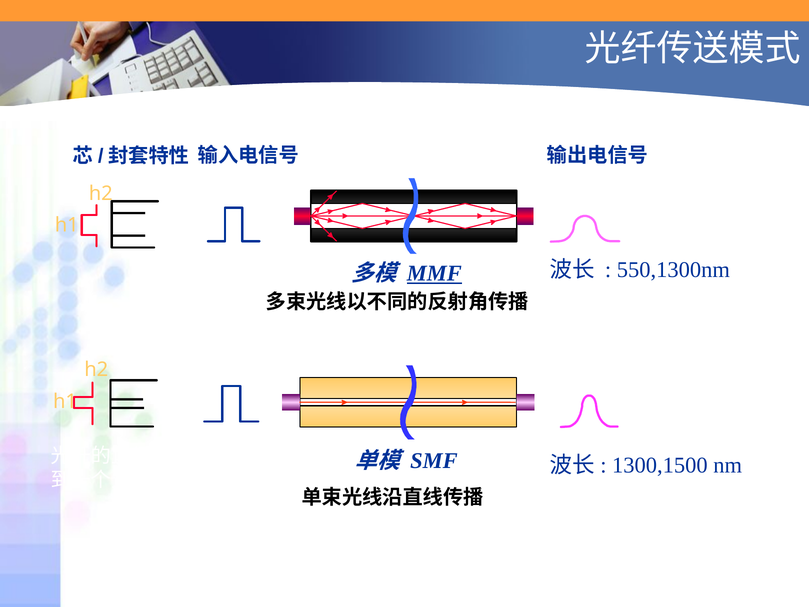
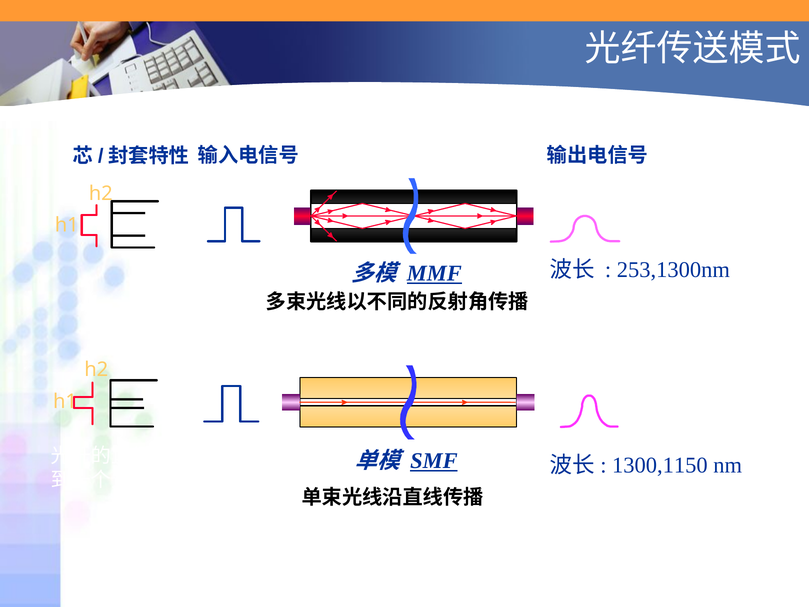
550,1300nm: 550,1300nm -> 253,1300nm (673, 270)
SMF underline: none -> present (434, 461)
1300,1500: 1300,1500 -> 1300,1150 (660, 465)
